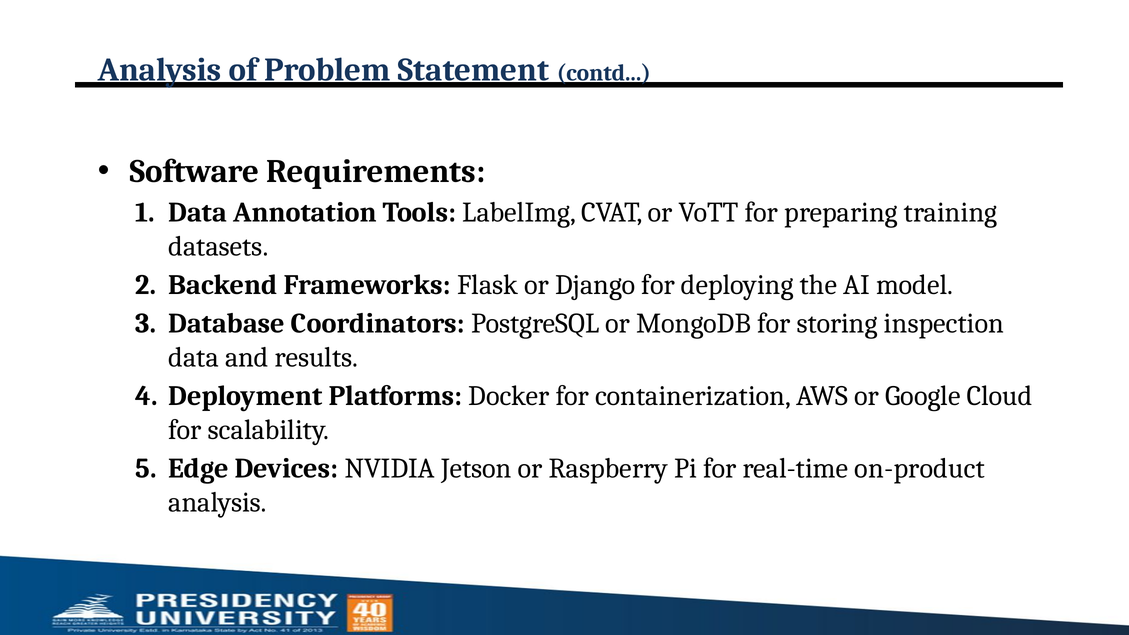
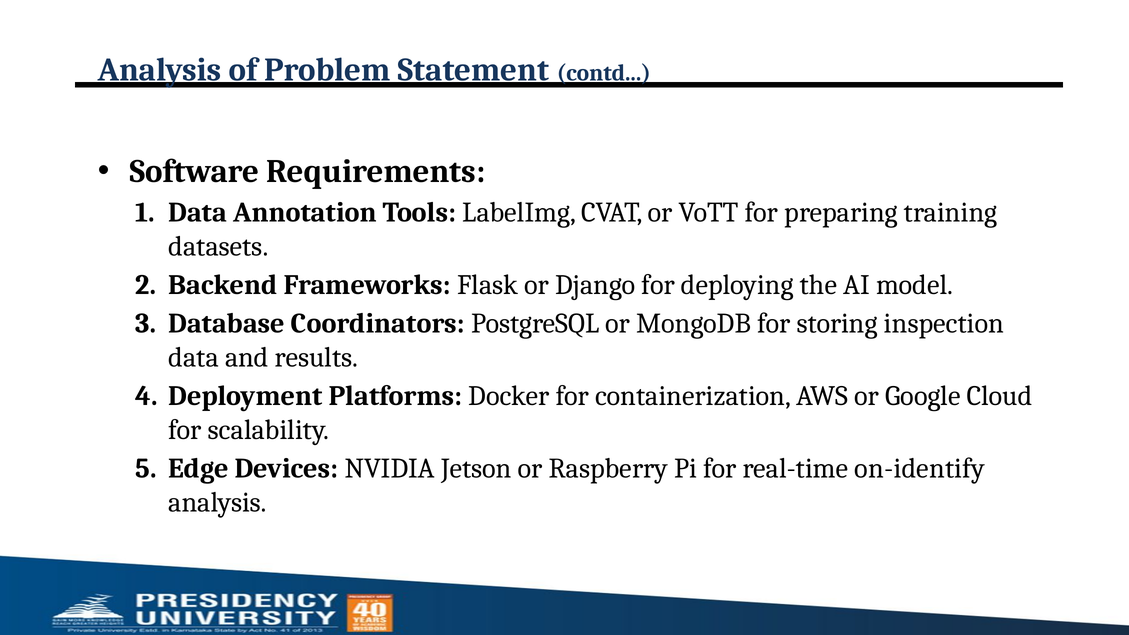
on-product: on-product -> on-identify (920, 468)
